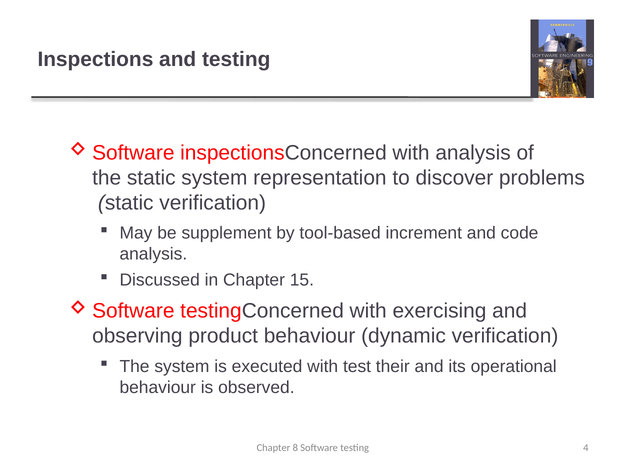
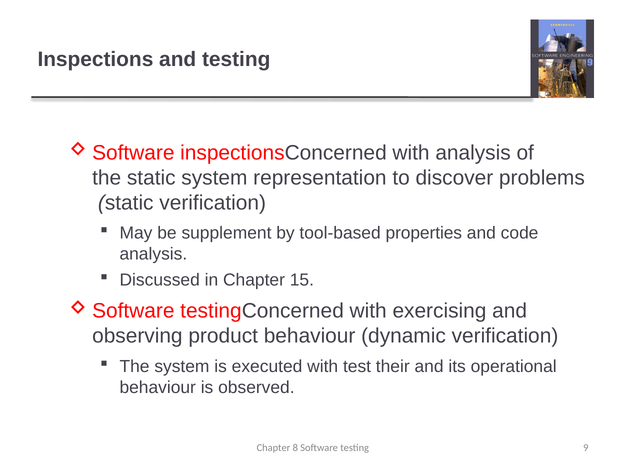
increment: increment -> properties (424, 233)
4: 4 -> 9 (586, 448)
